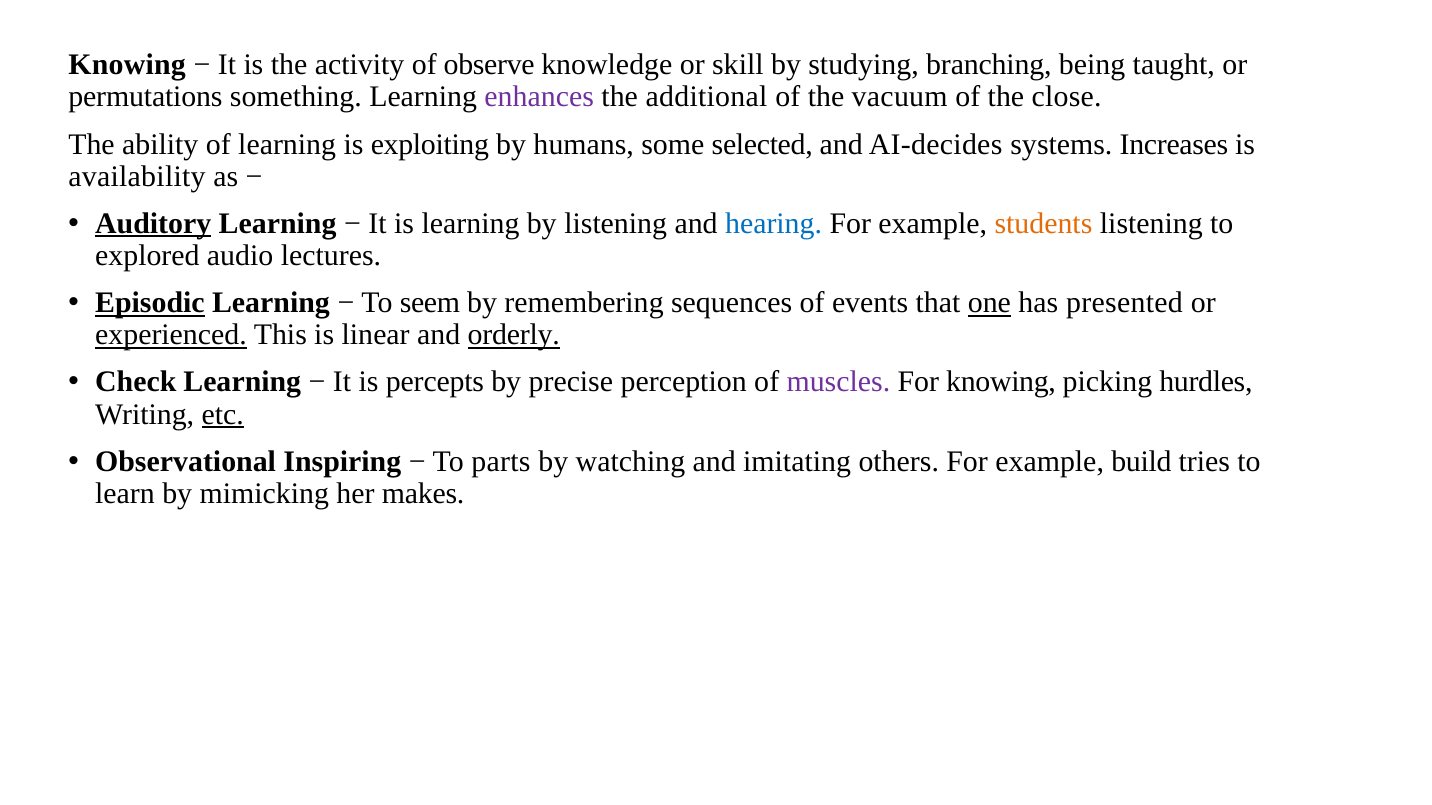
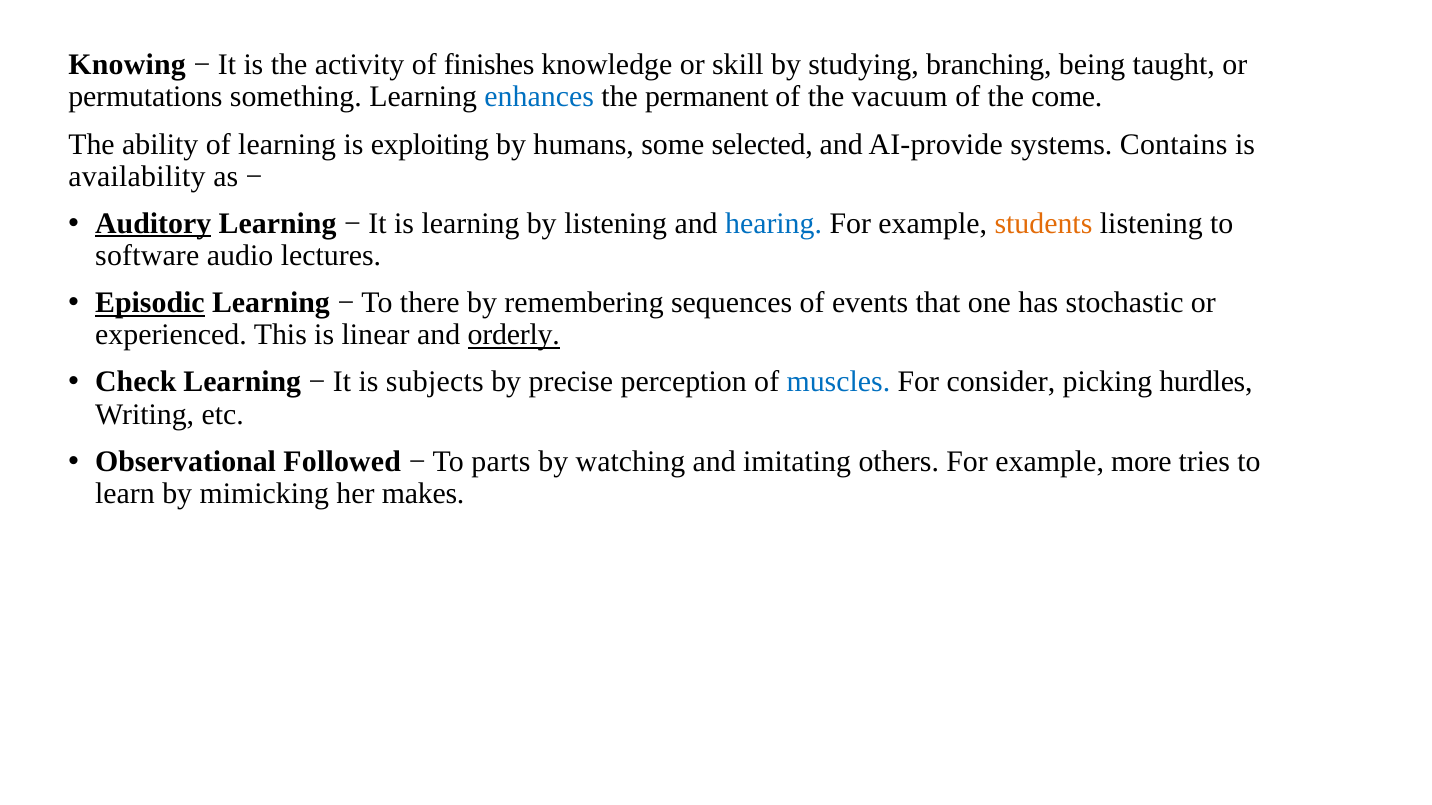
observe: observe -> finishes (489, 65)
enhances colour: purple -> blue (539, 97)
additional: additional -> permanent (707, 97)
close: close -> come (1067, 97)
AI-decides: AI-decides -> AI-provide (936, 144)
Increases: Increases -> Contains (1174, 144)
explored: explored -> software (147, 256)
seem: seem -> there (430, 303)
one underline: present -> none (989, 303)
presented: presented -> stochastic (1125, 303)
experienced underline: present -> none (171, 335)
percepts: percepts -> subjects (435, 382)
muscles colour: purple -> blue (838, 382)
For knowing: knowing -> consider (1001, 382)
etc underline: present -> none (223, 415)
Inspiring: Inspiring -> Followed (342, 462)
build: build -> more (1141, 462)
